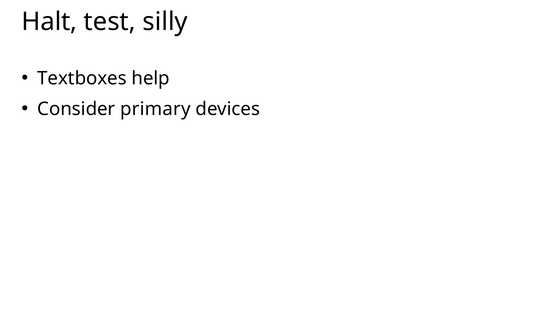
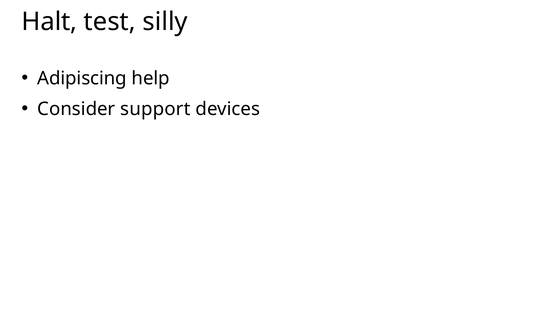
Textboxes: Textboxes -> Adipiscing (82, 78)
primary: primary -> support (155, 109)
